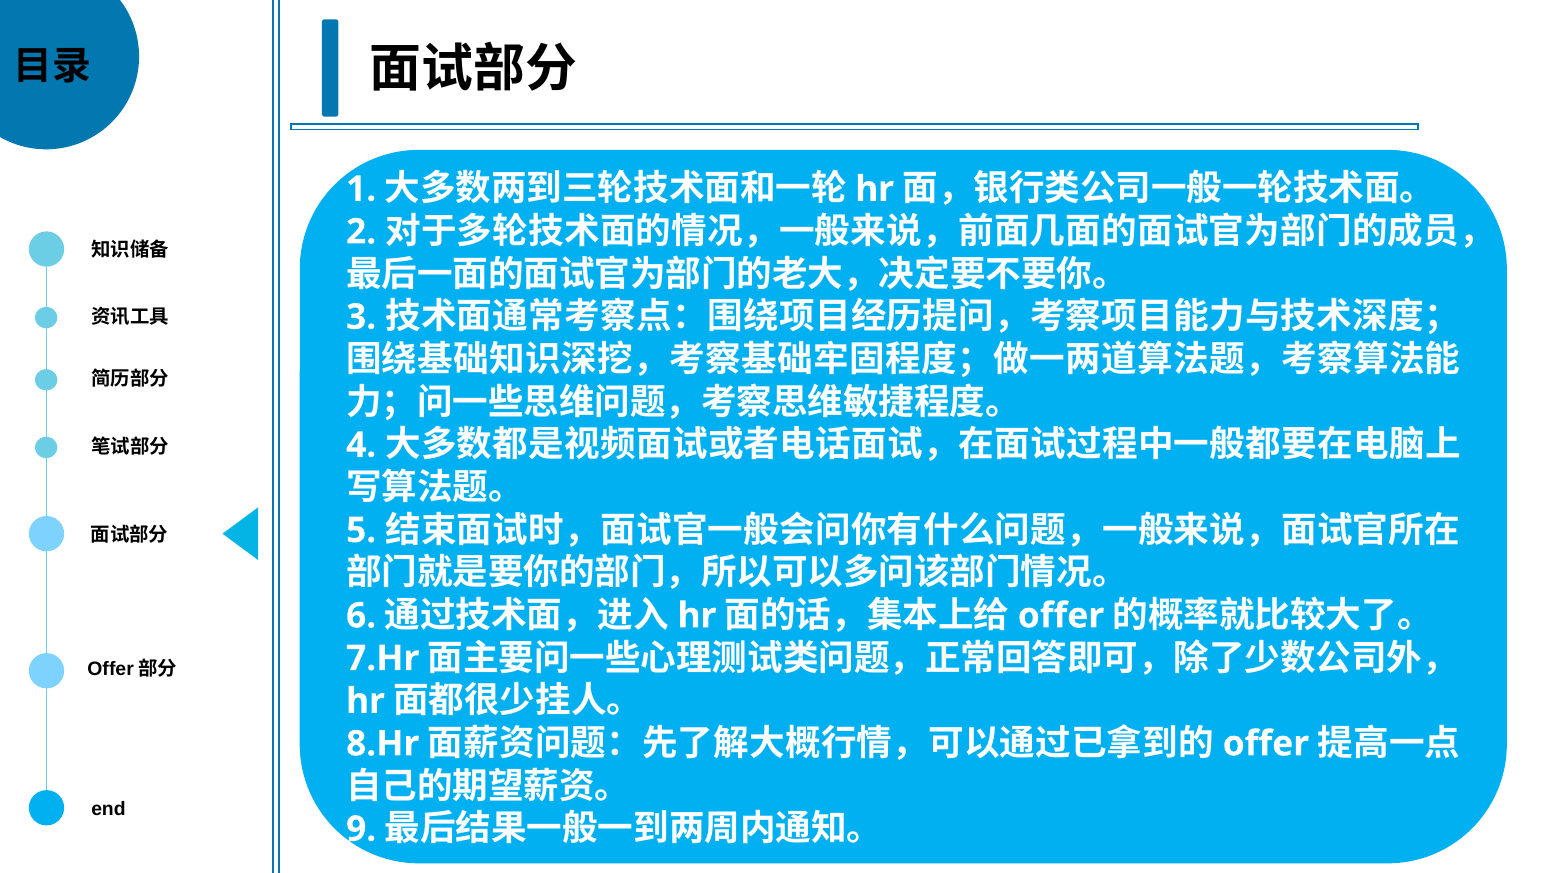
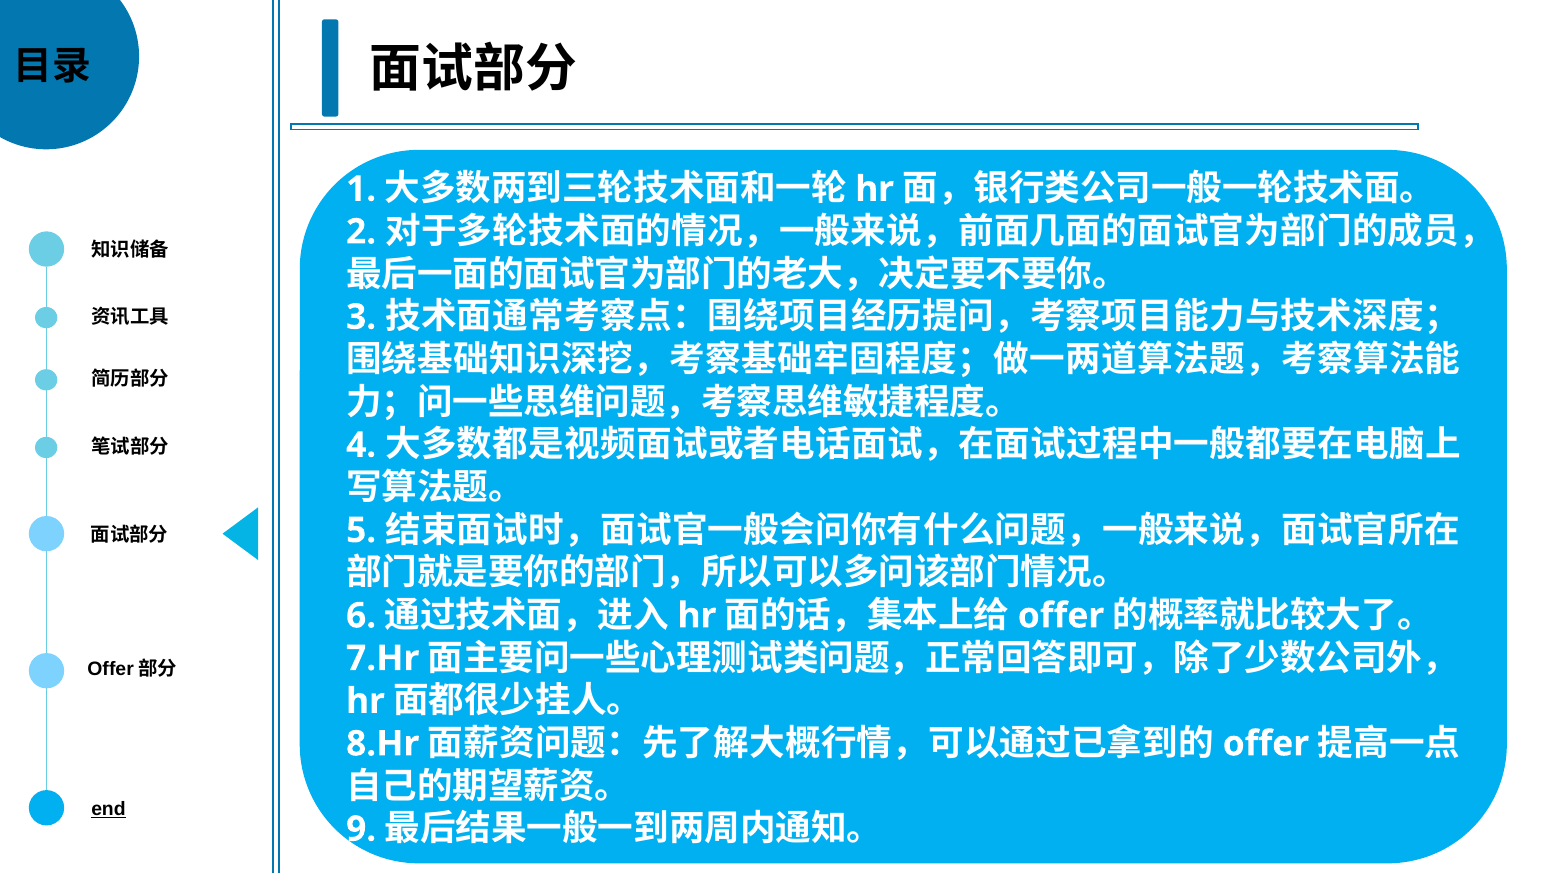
end underline: none -> present (108, 809)
